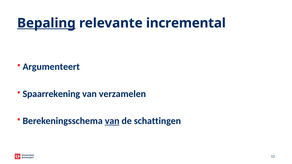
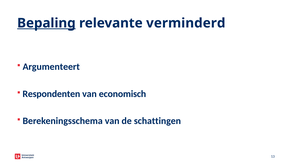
incremental: incremental -> verminderd (186, 23)
Spaarrekening: Spaarrekening -> Respondenten (51, 94)
verzamelen: verzamelen -> economisch (122, 94)
van underline: present -> none (112, 121)
